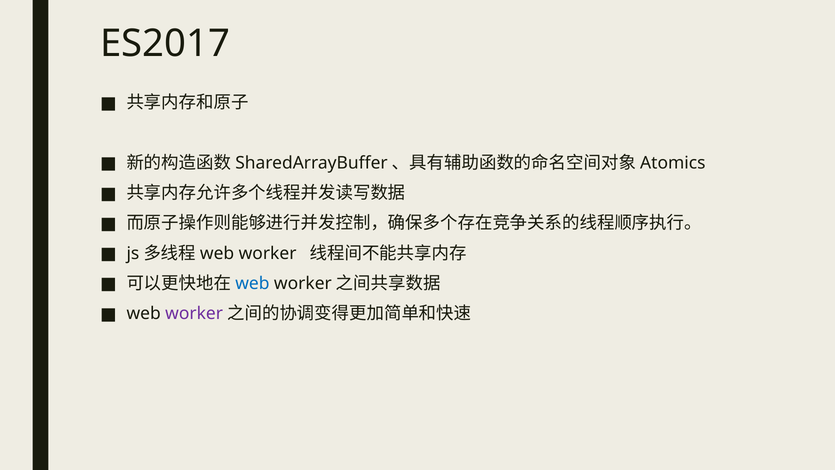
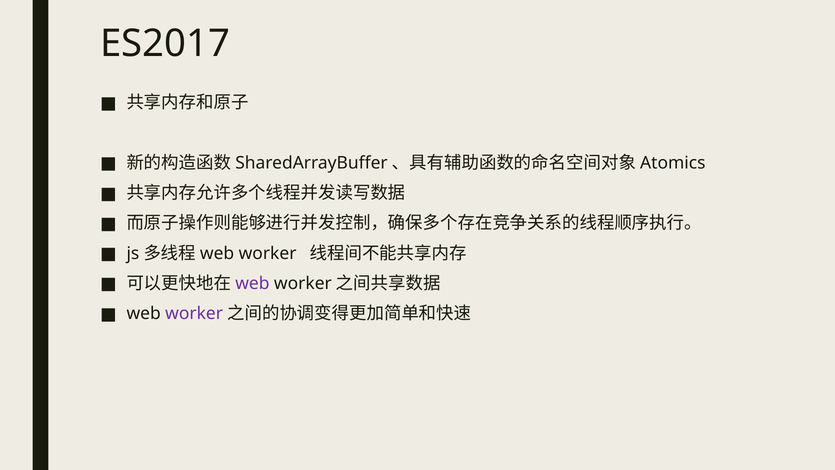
web colour: blue -> purple (252, 283)
